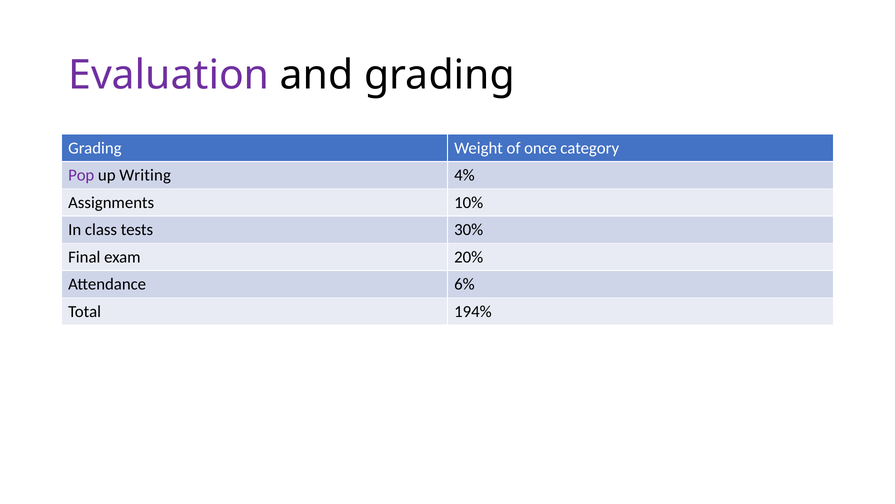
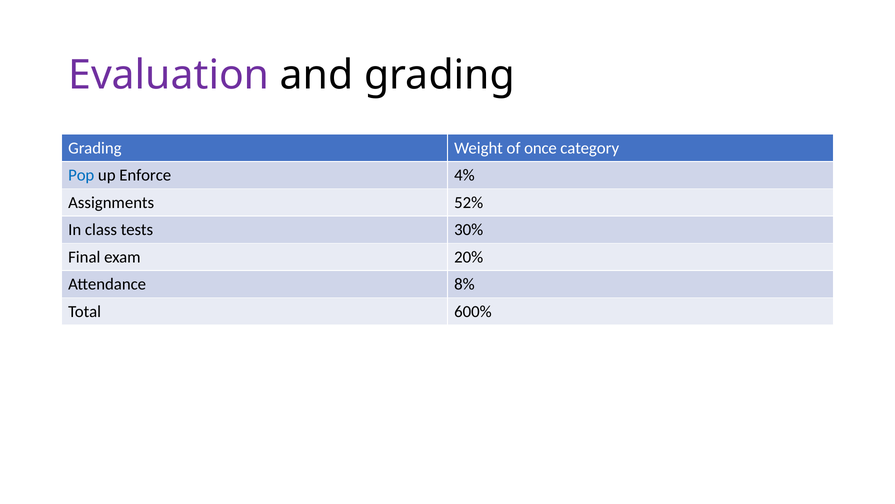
Pop colour: purple -> blue (81, 175)
Writing: Writing -> Enforce (145, 175)
10%: 10% -> 52% (469, 202)
6%: 6% -> 8% (464, 284)
194%: 194% -> 600% (473, 311)
